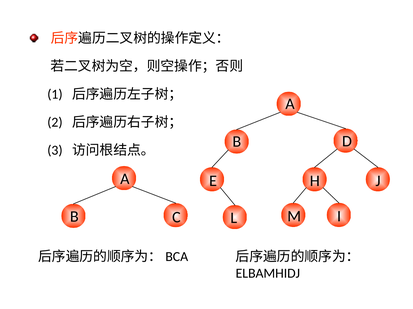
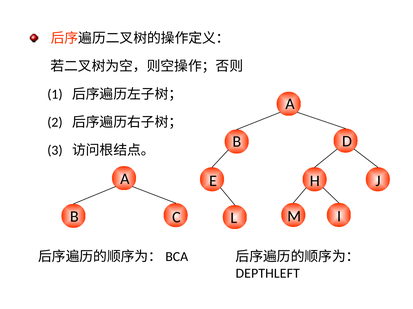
ELBAMHIDJ: ELBAMHIDJ -> DEPTHLEFT (268, 274)
